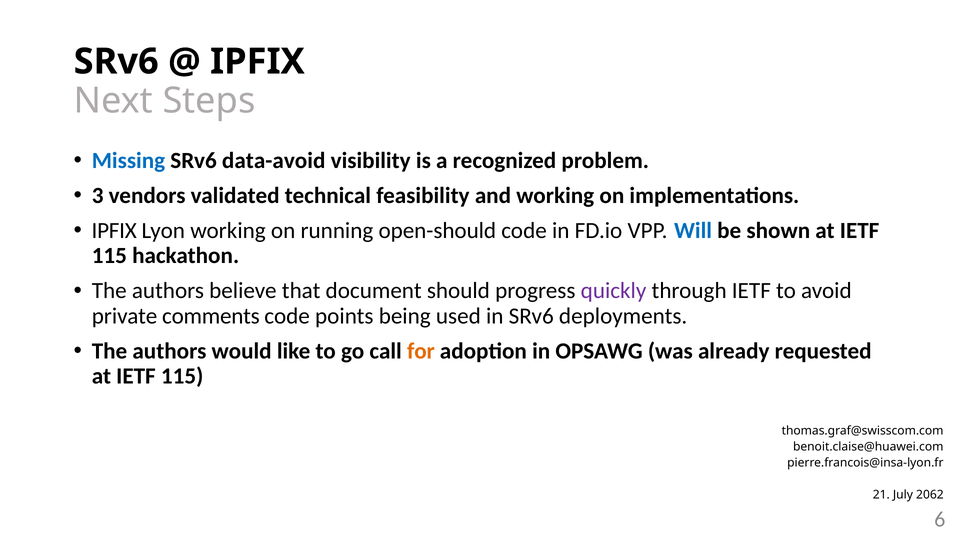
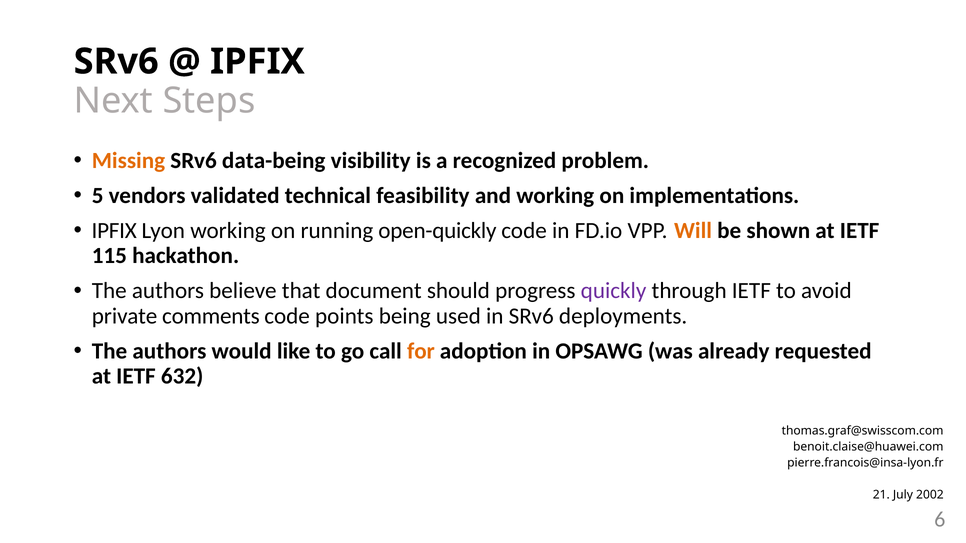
Missing colour: blue -> orange (128, 161)
data-avoid: data-avoid -> data-being (274, 161)
3: 3 -> 5 (98, 196)
open-should: open-should -> open-quickly (437, 231)
Will colour: blue -> orange (693, 231)
115: 115 -> 632 (182, 376)
2062: 2062 -> 2002 (930, 495)
